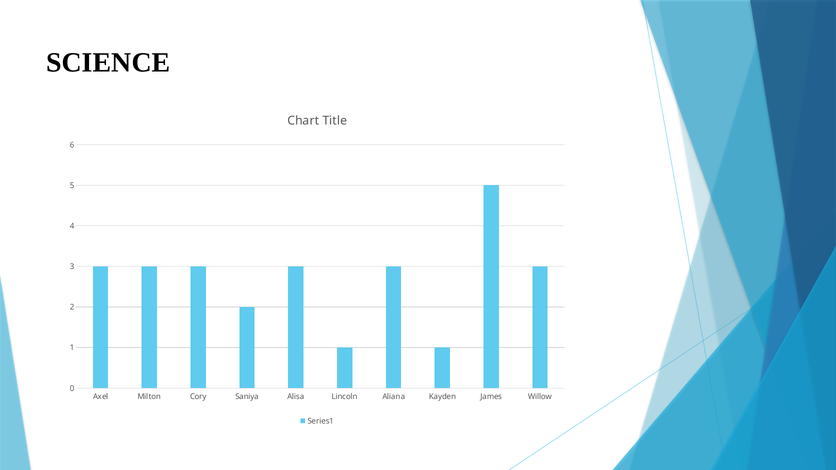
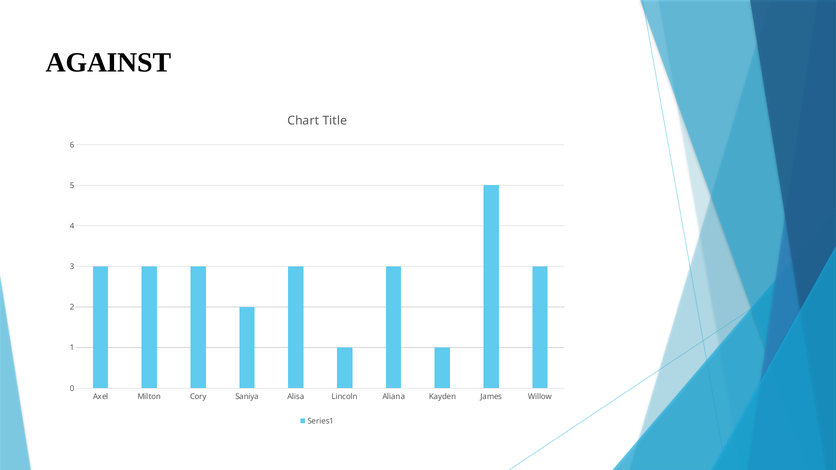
SCIENCE: SCIENCE -> AGAINST (108, 63)
